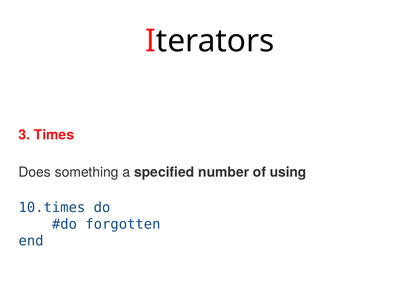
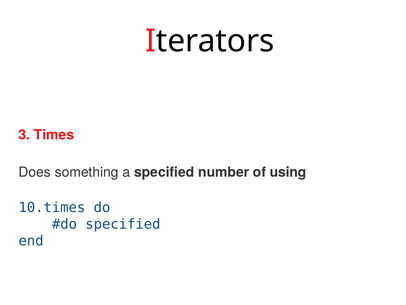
forgotten: forgotten -> specified (123, 224)
